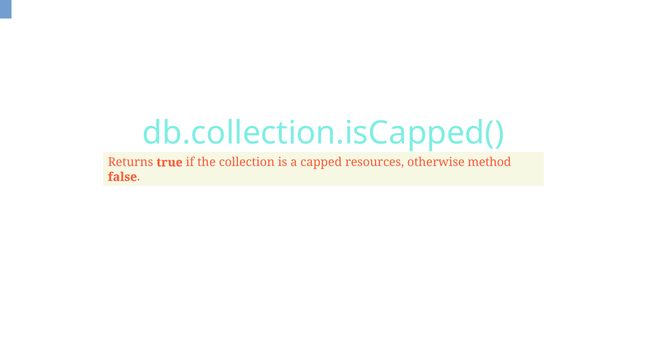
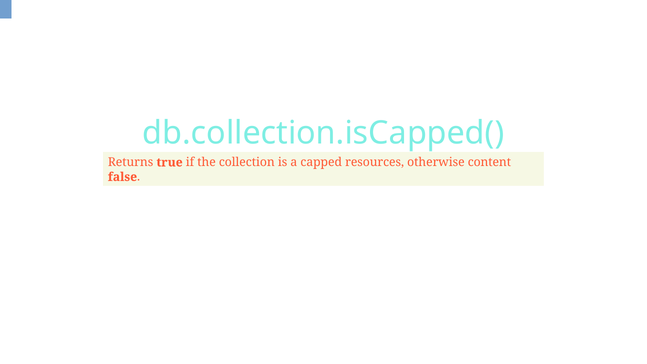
method: method -> content (489, 162)
